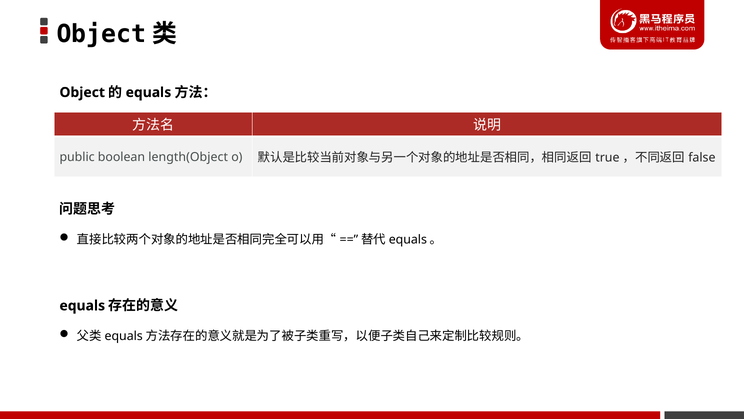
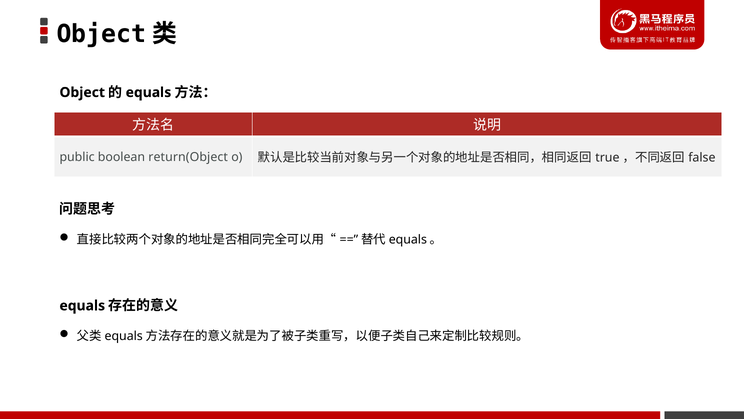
length(Object: length(Object -> return(Object (188, 157)
